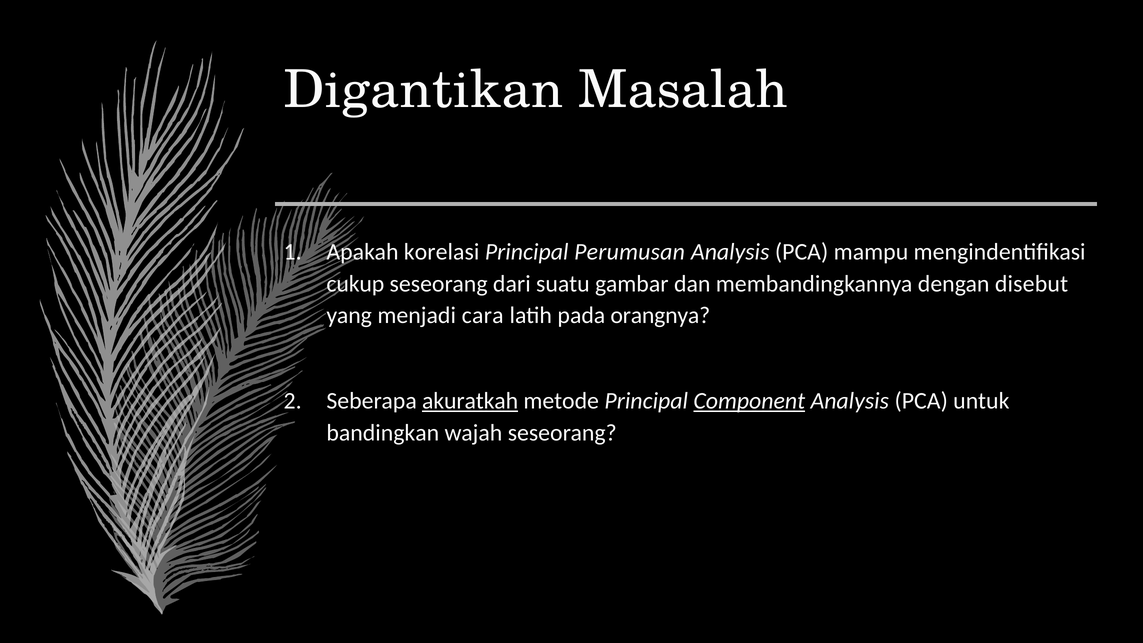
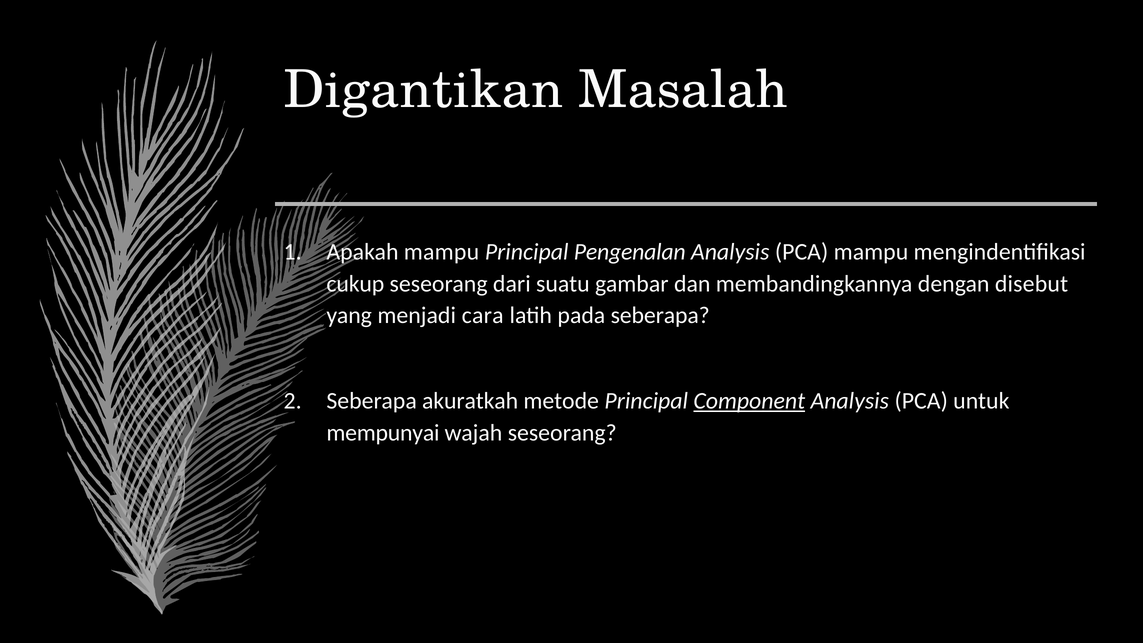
Apakah korelasi: korelasi -> mampu (442, 252)
Perumusan: Perumusan -> Pengenalan (630, 252)
pada orangnya: orangnya -> seberapa (660, 315)
akuratkah underline: present -> none (470, 401)
bandingkan: bandingkan -> mempunyai (383, 433)
